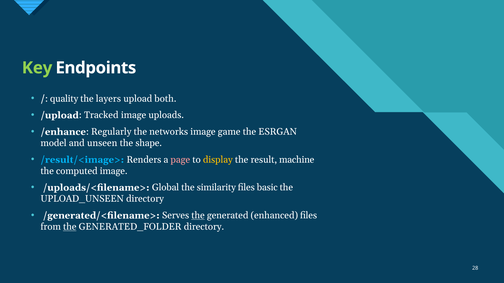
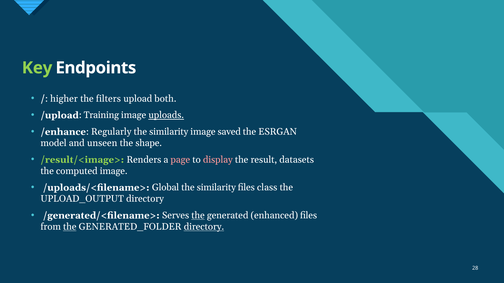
quality: quality -> higher (64, 99)
layers: layers -> filters (108, 99)
Tracked: Tracked -> Training (101, 115)
uploads underline: none -> present (166, 115)
networks: networks -> similarity (169, 132)
game: game -> saved (229, 132)
/result/<image> colour: light blue -> light green (82, 160)
display colour: yellow -> pink (218, 160)
machine: machine -> datasets (297, 160)
basic: basic -> class (267, 188)
UPLOAD_UNSEEN: UPLOAD_UNSEEN -> UPLOAD_OUTPUT (82, 199)
directory underline: none -> present (204, 227)
